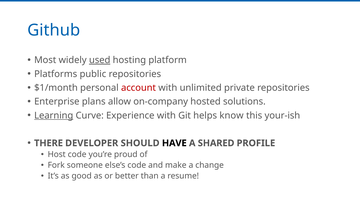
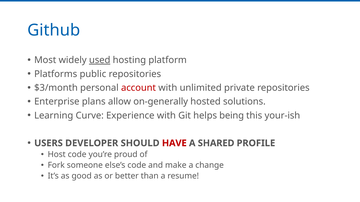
$1/month: $1/month -> $3/month (56, 88)
on-company: on-company -> on-generally (161, 102)
Learning underline: present -> none (54, 116)
know: know -> being (232, 116)
THERE: THERE -> USERS (48, 143)
HAVE colour: black -> red (174, 143)
